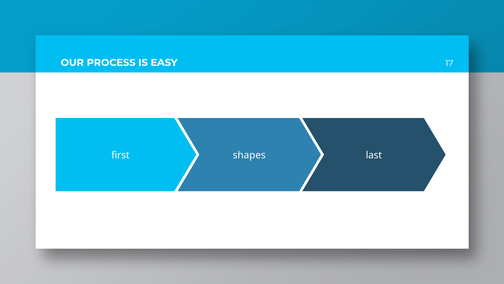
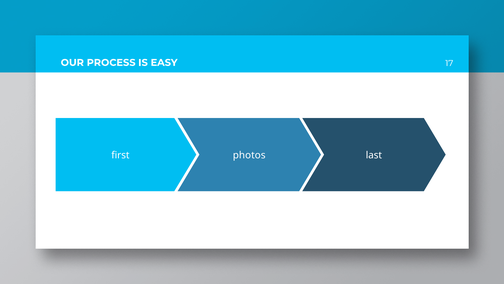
shapes: shapes -> photos (249, 155)
